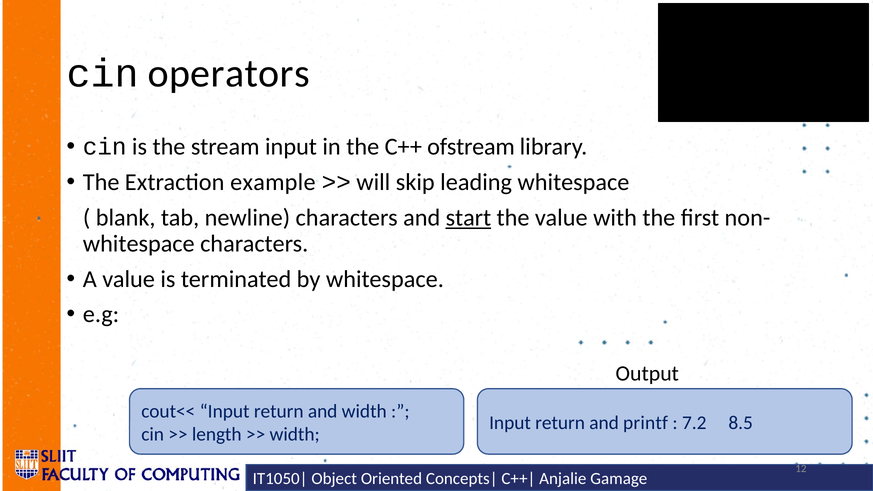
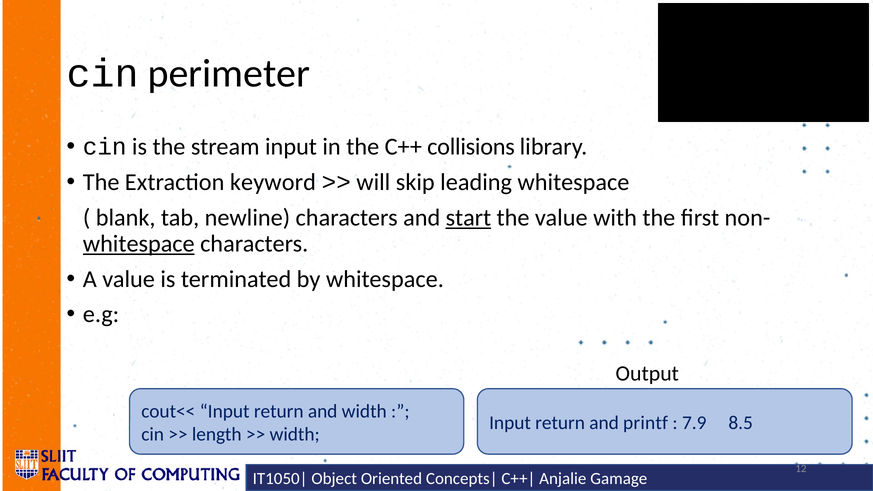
operators: operators -> perimeter (229, 73)
ofstream: ofstream -> collisions (471, 147)
example: example -> keyword (273, 182)
whitespace underline: none -> present (139, 244)
7.2: 7.2 -> 7.9 (694, 423)
